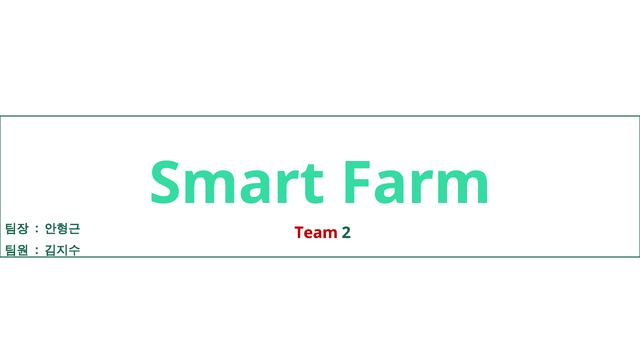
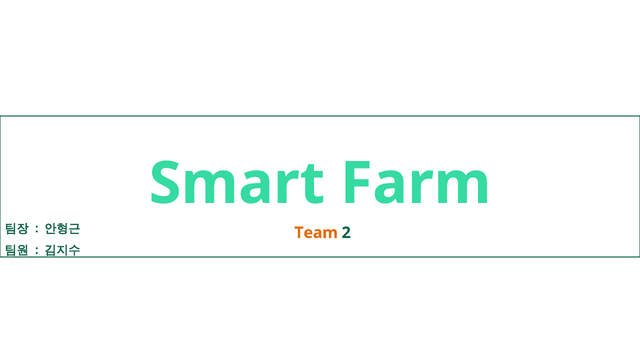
Team colour: red -> orange (316, 233)
